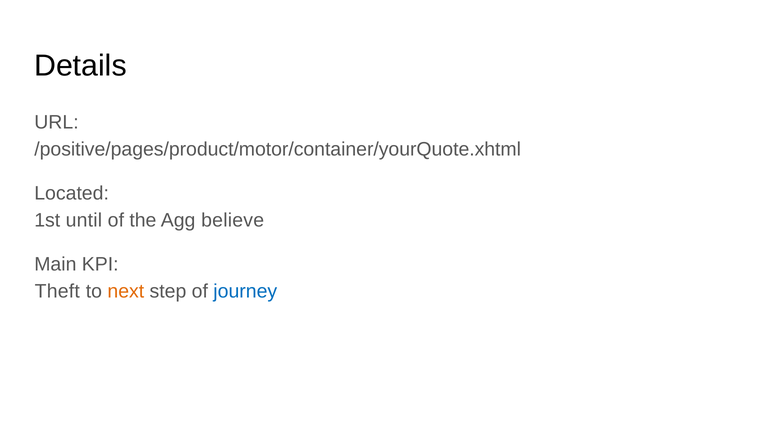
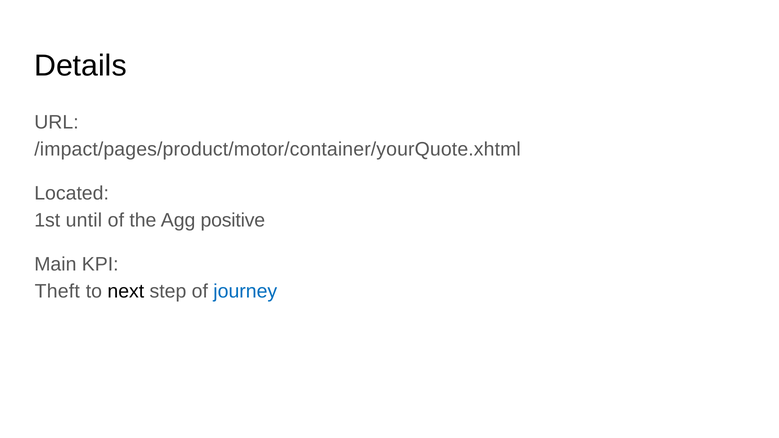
/positive/pages/product/motor/container/yourQuote.xhtml: /positive/pages/product/motor/container/yourQuote.xhtml -> /impact/pages/product/motor/container/yourQuote.xhtml (278, 149)
believe: believe -> positive (233, 220)
next colour: orange -> black (126, 291)
